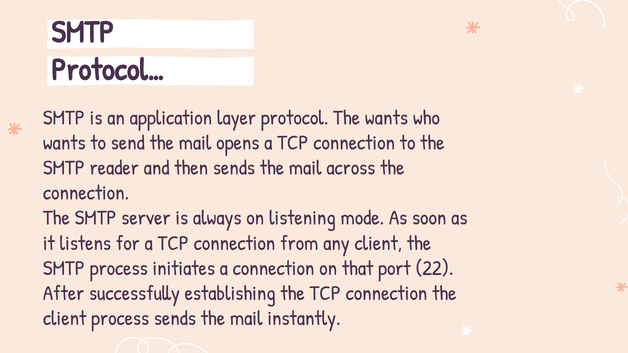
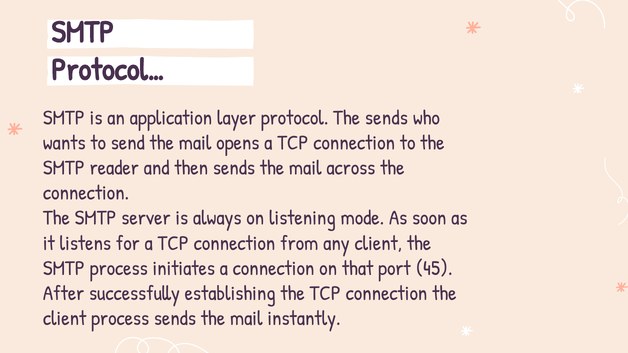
The wants: wants -> sends (386, 118)
22: 22 -> 45 (434, 268)
